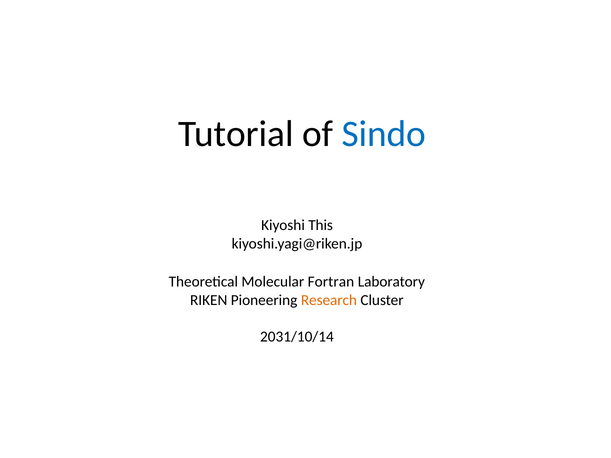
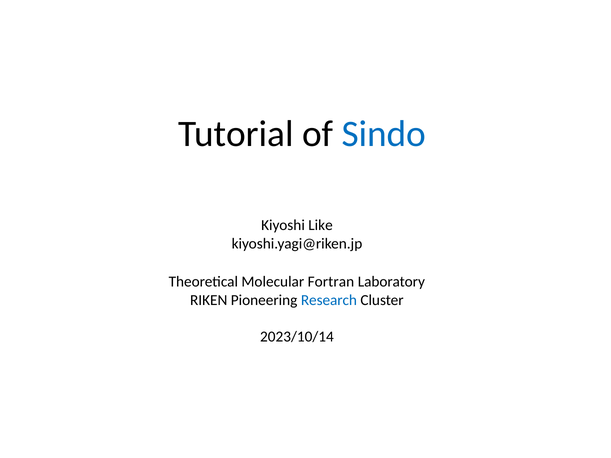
This: This -> Like (321, 226)
Research colour: orange -> blue (329, 300)
2031/10/14: 2031/10/14 -> 2023/10/14 (297, 337)
